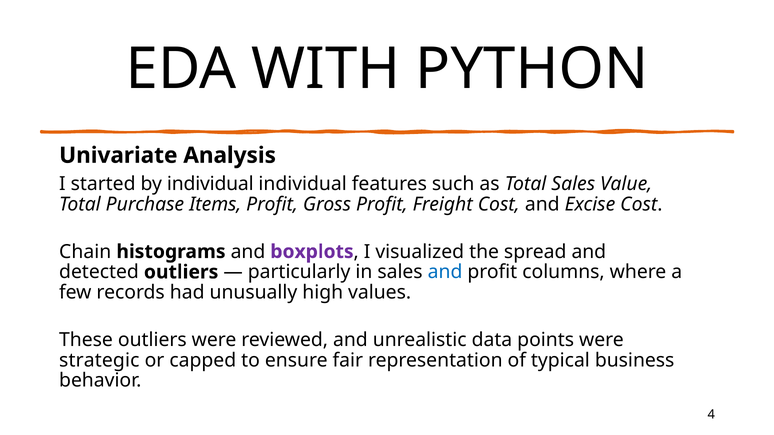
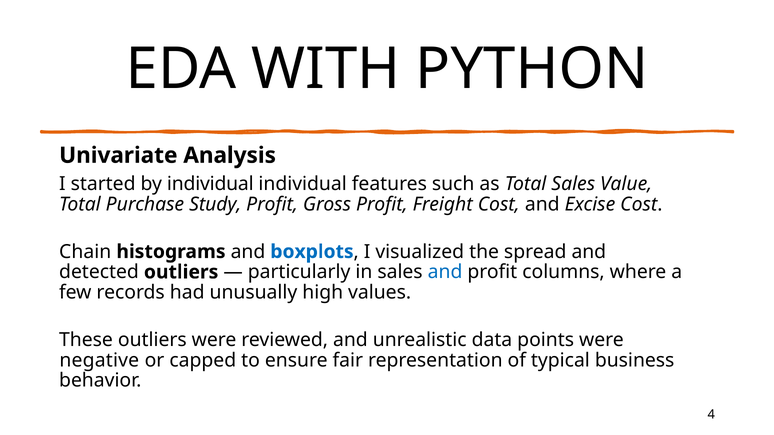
Items: Items -> Study (215, 205)
boxplots colour: purple -> blue (312, 252)
strategic: strategic -> negative (99, 360)
